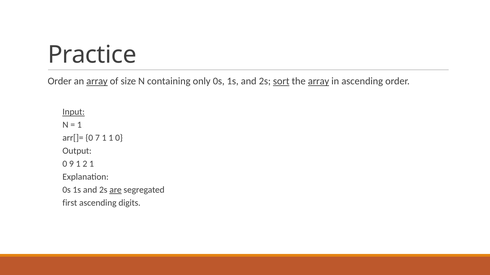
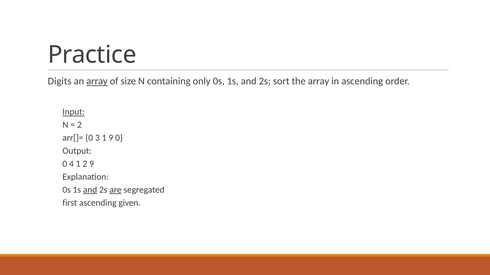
Order: Order -> Digits (60, 81)
sort underline: present -> none (281, 81)
array underline: present -> none (319, 81)
1: 1 -> 2 (79, 125)
7: 7 -> 3 (97, 138)
1 1: 1 -> 9 (111, 138)
9: 9 -> 4 (71, 164)
2 1: 1 -> 9 (92, 164)
and underline: none -> present (90, 190)
digits: digits -> given (130, 203)
